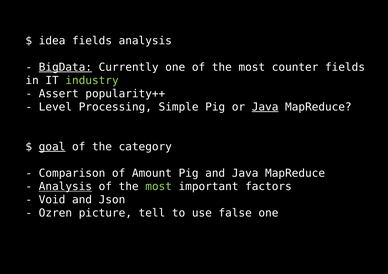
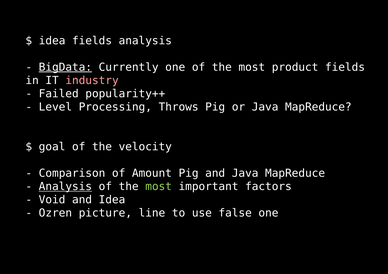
counter: counter -> product (295, 67)
industry colour: light green -> pink (92, 81)
Assert: Assert -> Failed (59, 94)
Simple: Simple -> Throws (179, 107)
Java underline: present -> none (265, 107)
goal underline: present -> none (52, 147)
category: category -> velocity (145, 147)
and Json: Json -> Idea (112, 200)
tell: tell -> line (152, 213)
